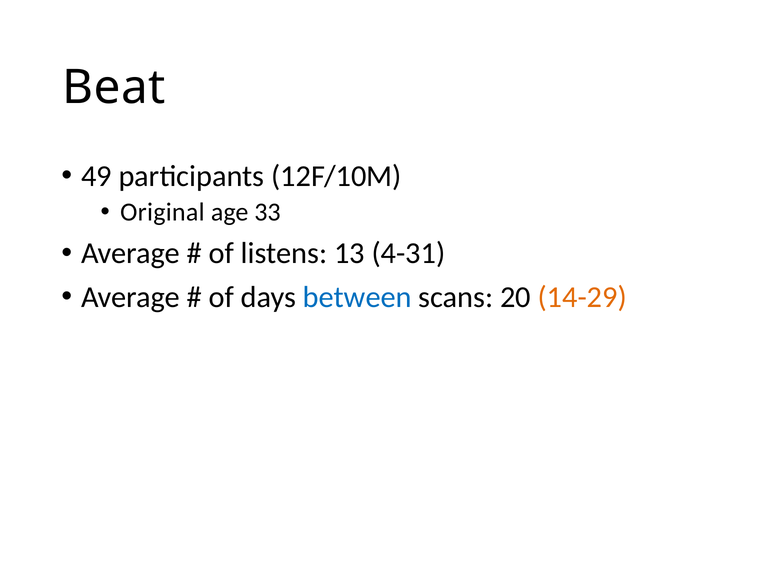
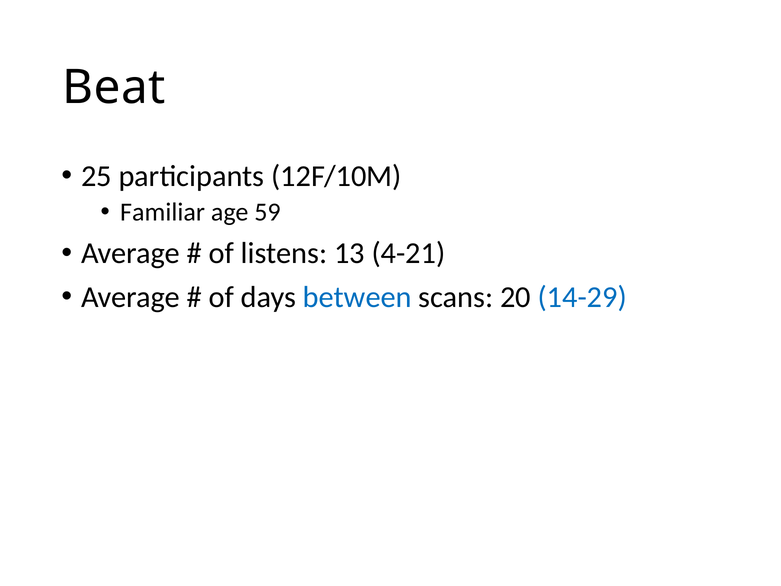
49: 49 -> 25 (96, 176)
Original: Original -> Familiar (163, 212)
33: 33 -> 59 (267, 212)
4-31: 4-31 -> 4-21 (408, 253)
14-29 colour: orange -> blue (582, 297)
